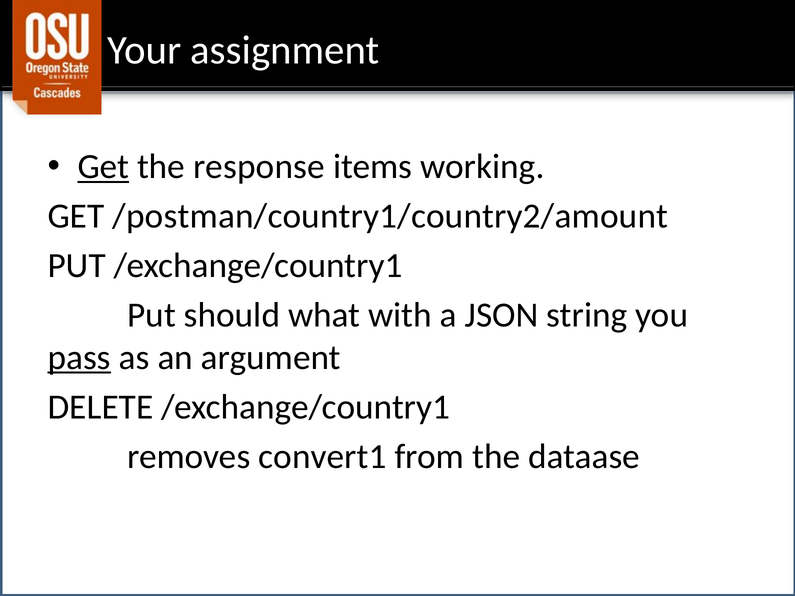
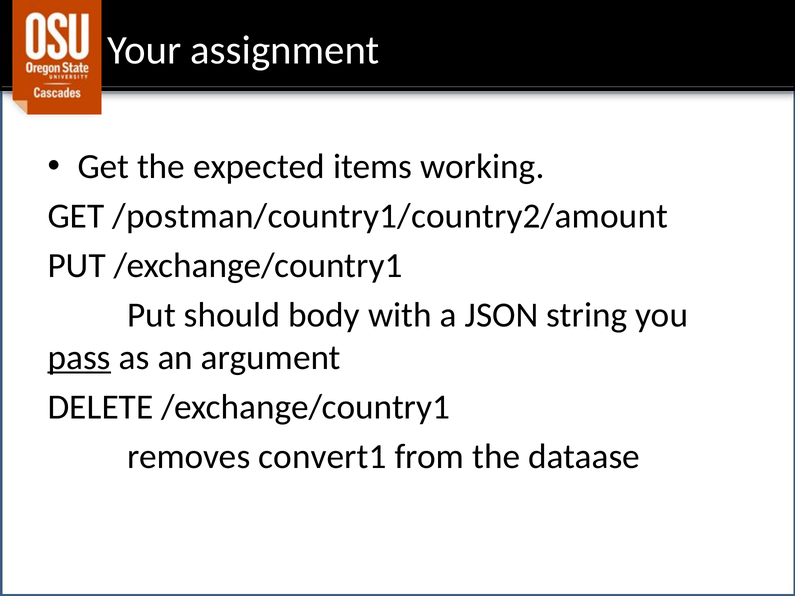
Get underline: present -> none (103, 167)
response: response -> expected (259, 167)
what: what -> body (324, 315)
